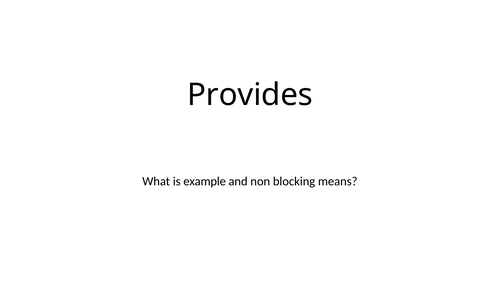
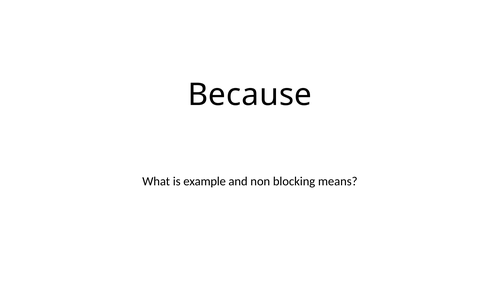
Provides: Provides -> Because (250, 95)
